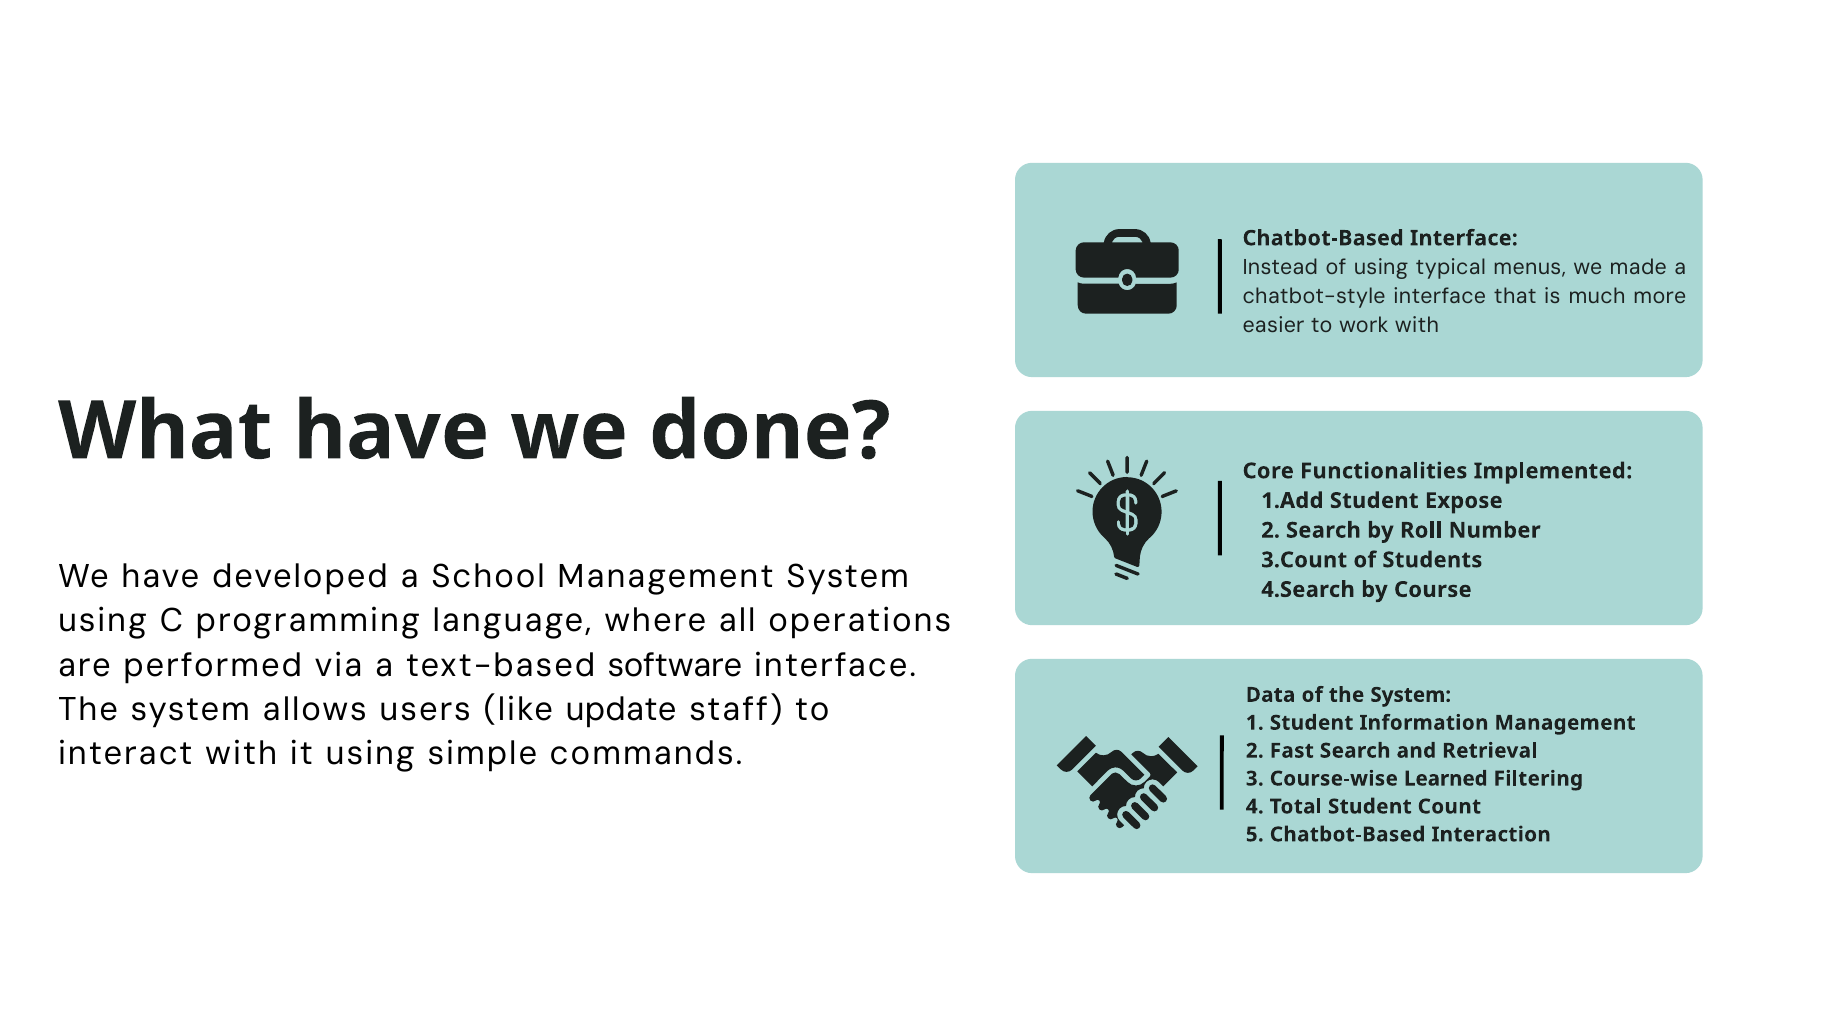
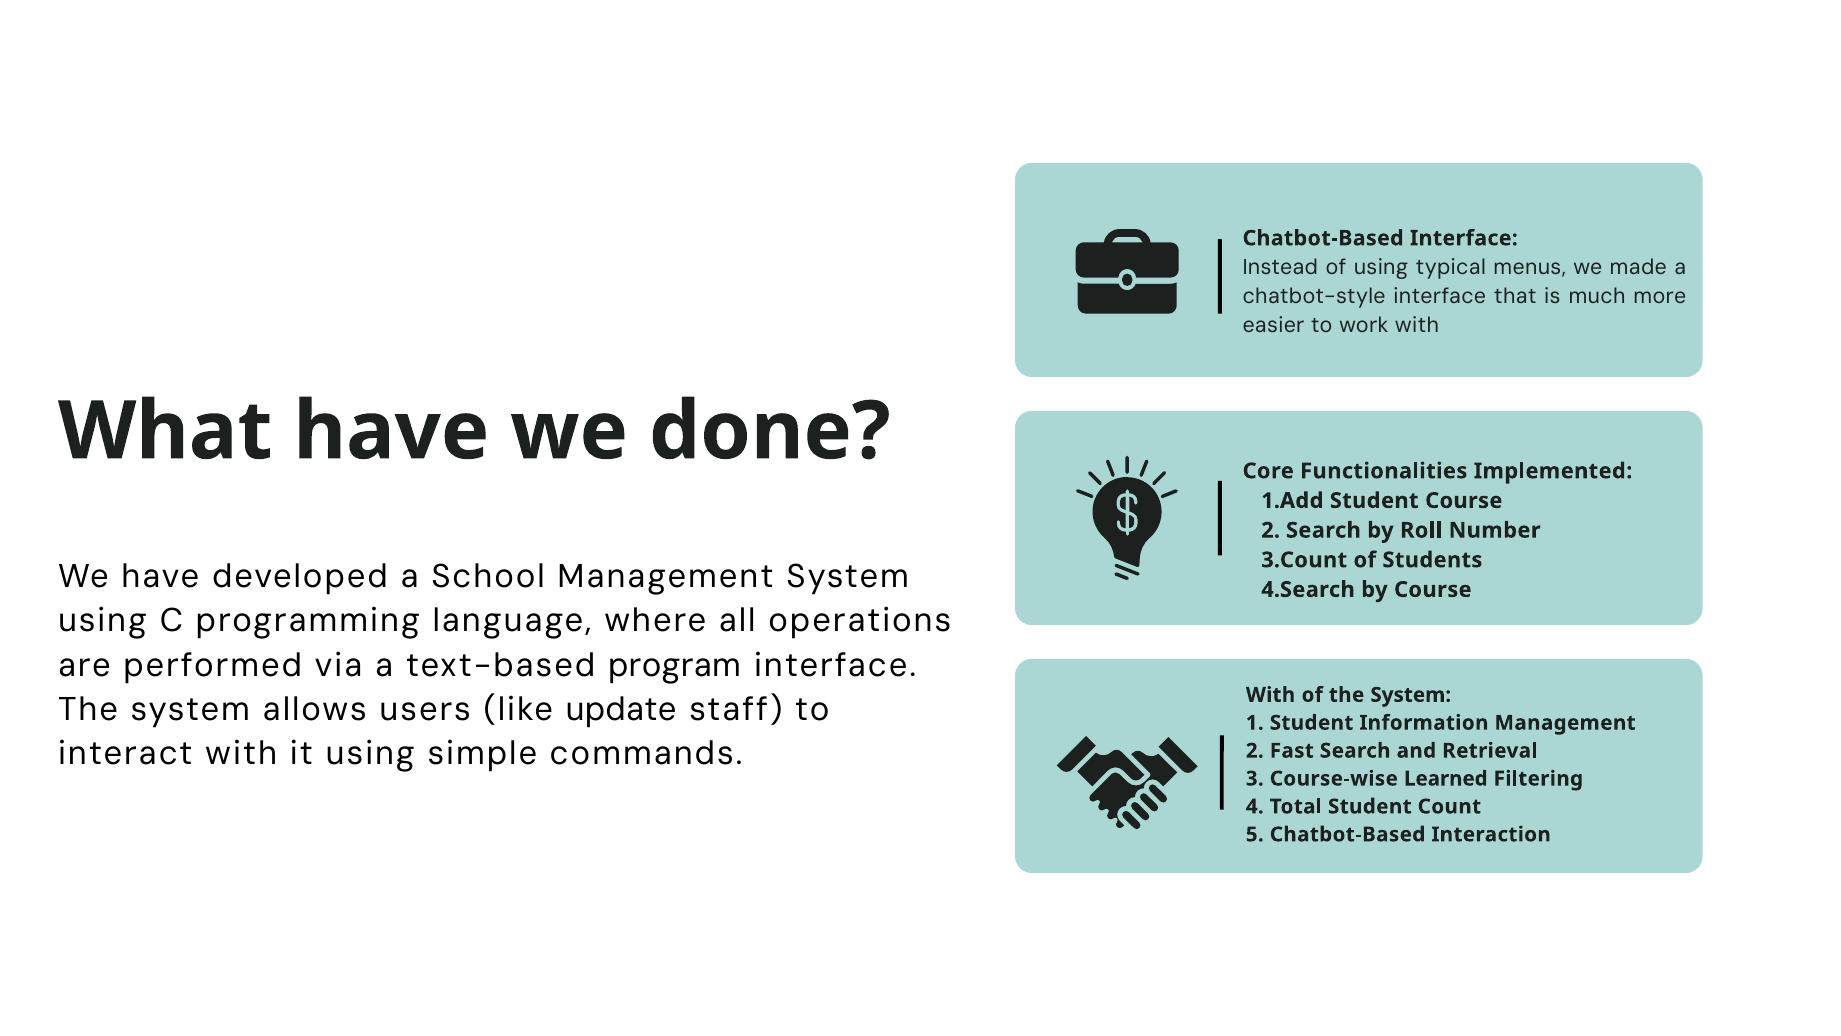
Student Expose: Expose -> Course (1464, 501)
software: software -> program (675, 665)
Data: Data -> With (1271, 695)
